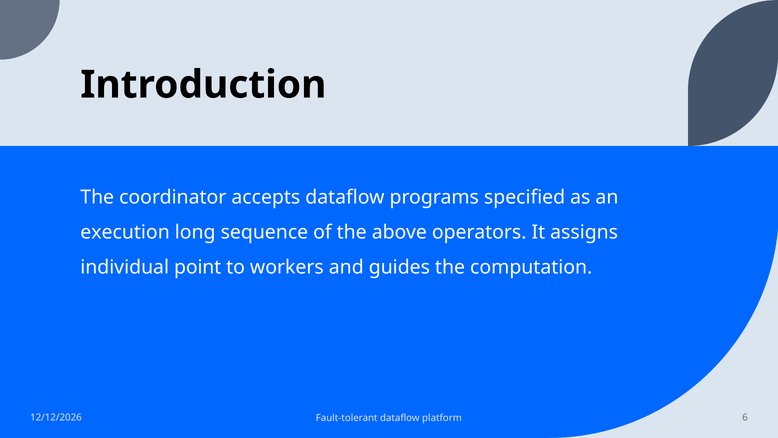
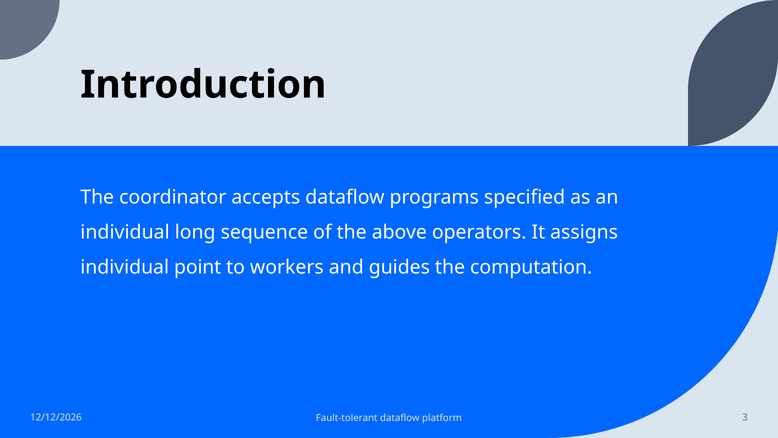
execution: execution -> individual (125, 232)
6: 6 -> 3 (745, 417)
